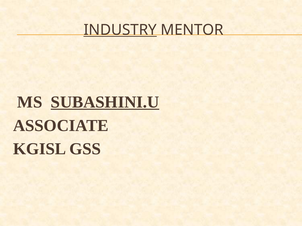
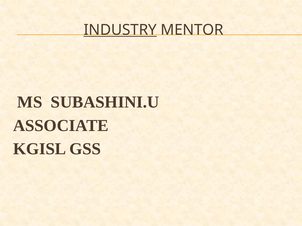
SUBASHINI.U underline: present -> none (105, 102)
